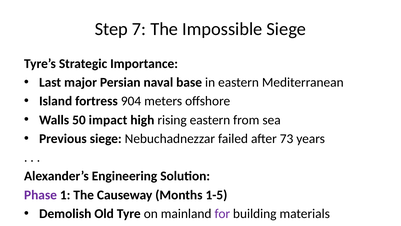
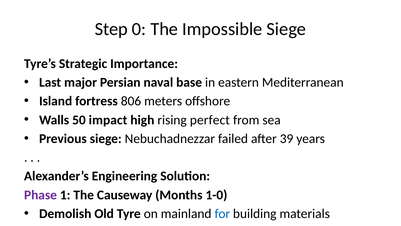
7: 7 -> 0 (139, 29)
904: 904 -> 806 (131, 101)
rising eastern: eastern -> perfect (210, 120)
73: 73 -> 39 (287, 138)
1-5: 1-5 -> 1-0 (216, 195)
for colour: purple -> blue (222, 213)
